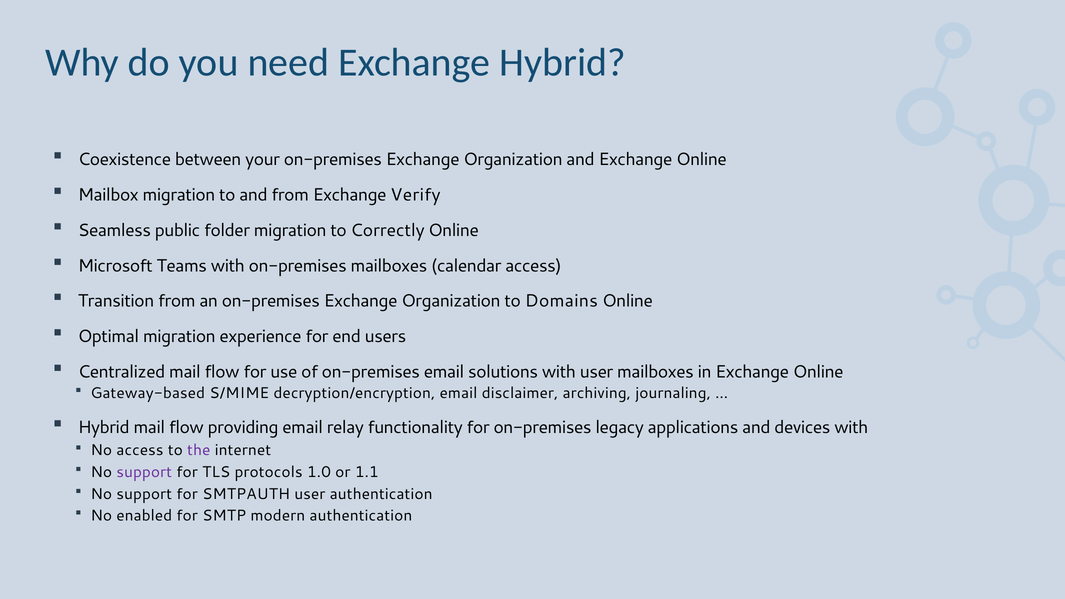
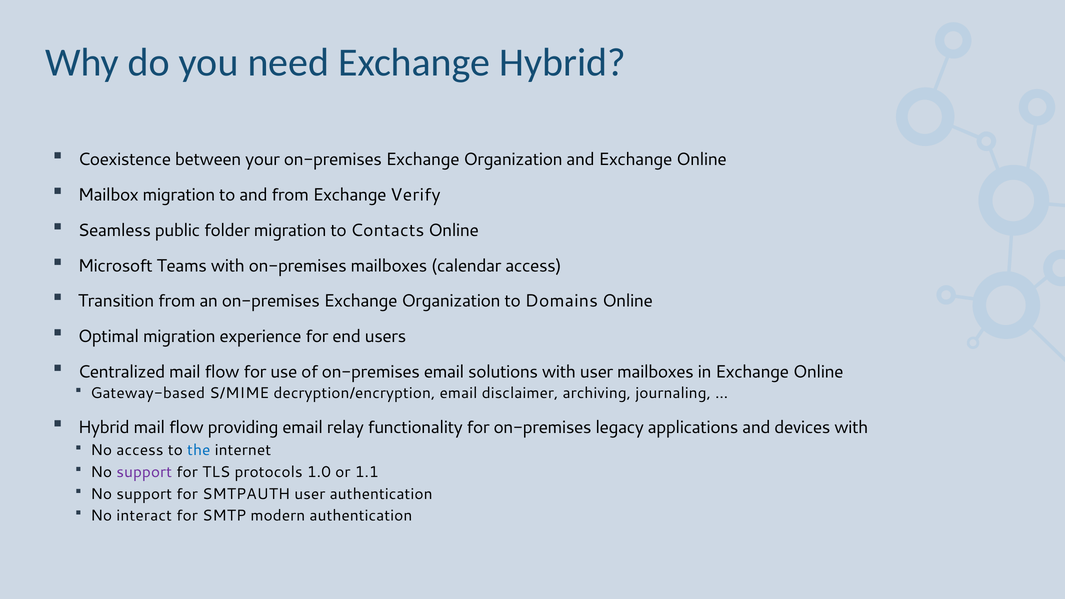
Correctly: Correctly -> Contacts (387, 230)
the colour: purple -> blue (199, 450)
enabled: enabled -> interact (144, 516)
